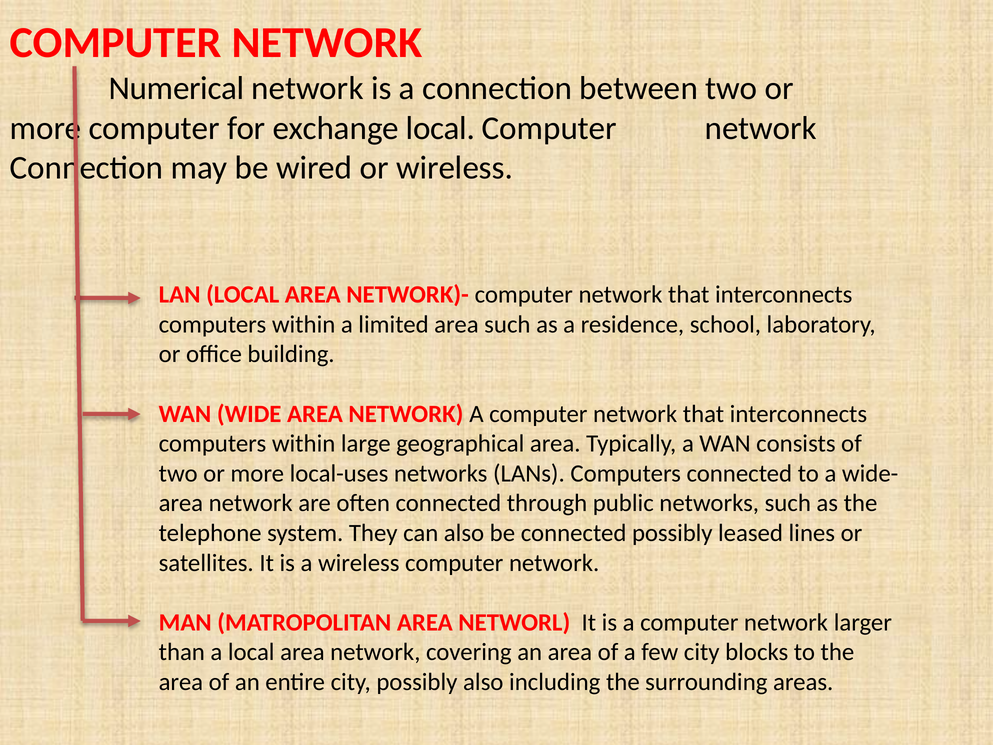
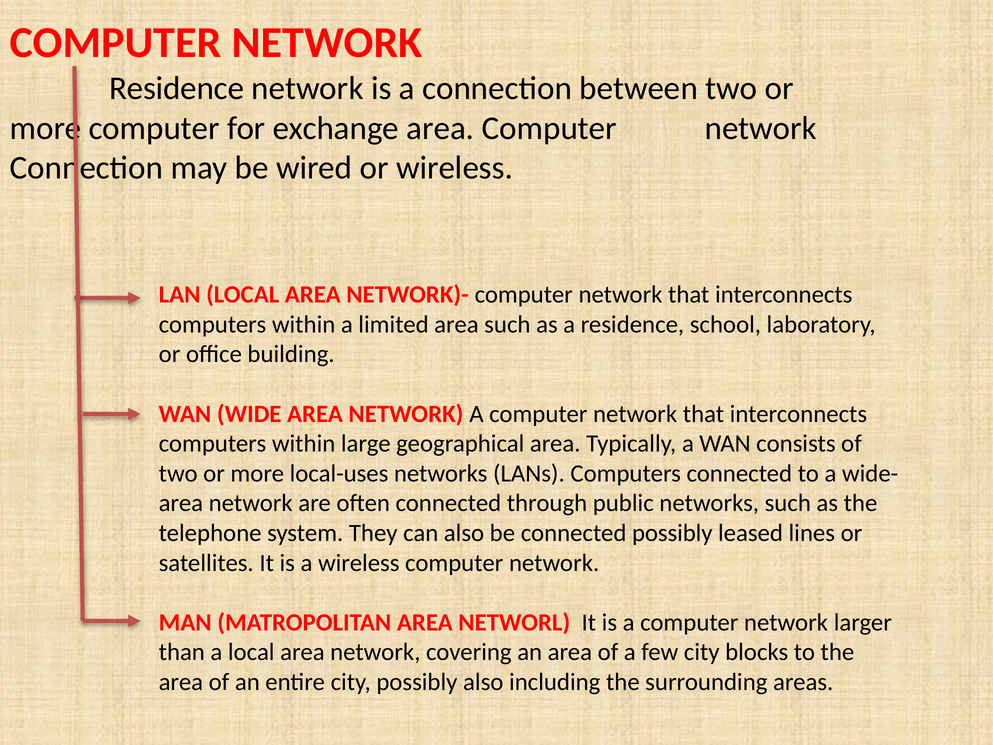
Numerical: Numerical -> Residence (177, 88)
exchange local: local -> area (440, 128)
